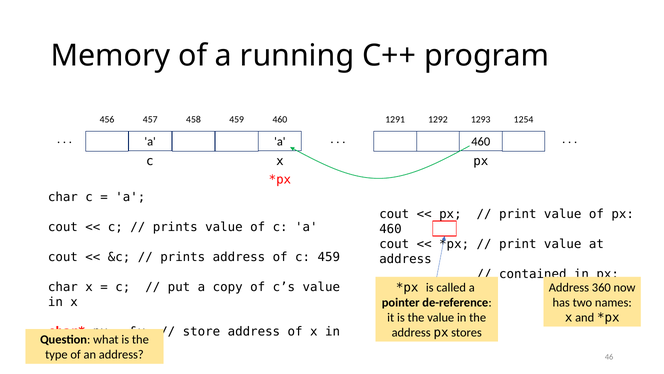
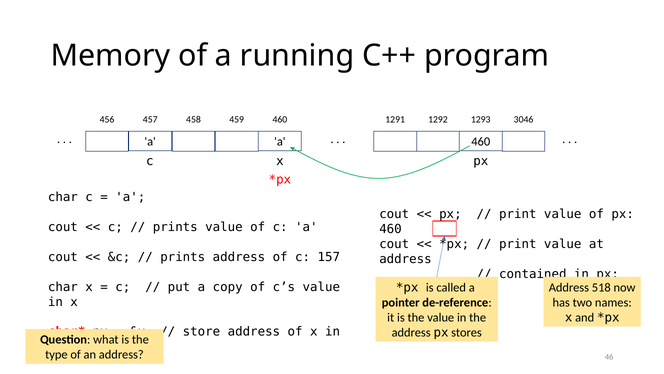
1254: 1254 -> 3046 (524, 119)
c 459: 459 -> 157 (329, 257)
360: 360 -> 518 (601, 287)
